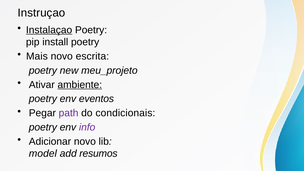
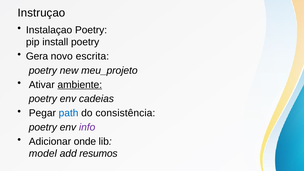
Instalaçao underline: present -> none (49, 30)
Mais: Mais -> Gera (37, 56)
eventos: eventos -> cadeias (96, 99)
path colour: purple -> blue (69, 113)
condicionais: condicionais -> consistência (125, 113)
Adicionar novo: novo -> onde (85, 141)
